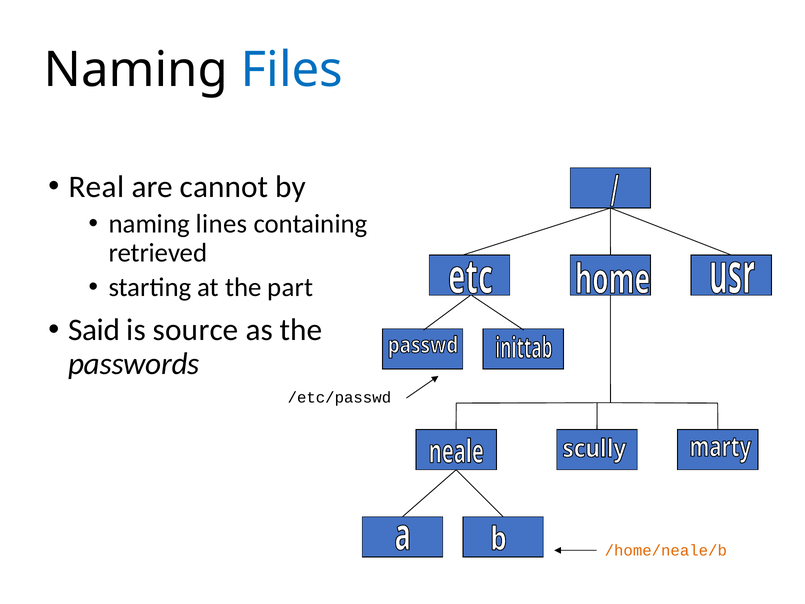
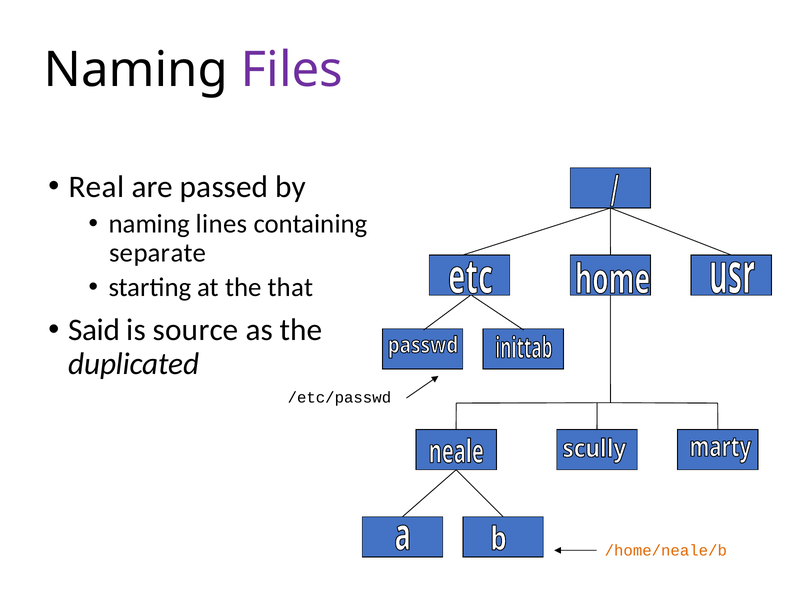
Files colour: blue -> purple (292, 70)
cannot: cannot -> passed (224, 187)
retrieved: retrieved -> separate (158, 253)
part: part -> that (290, 287)
passwords: passwords -> duplicated (134, 364)
